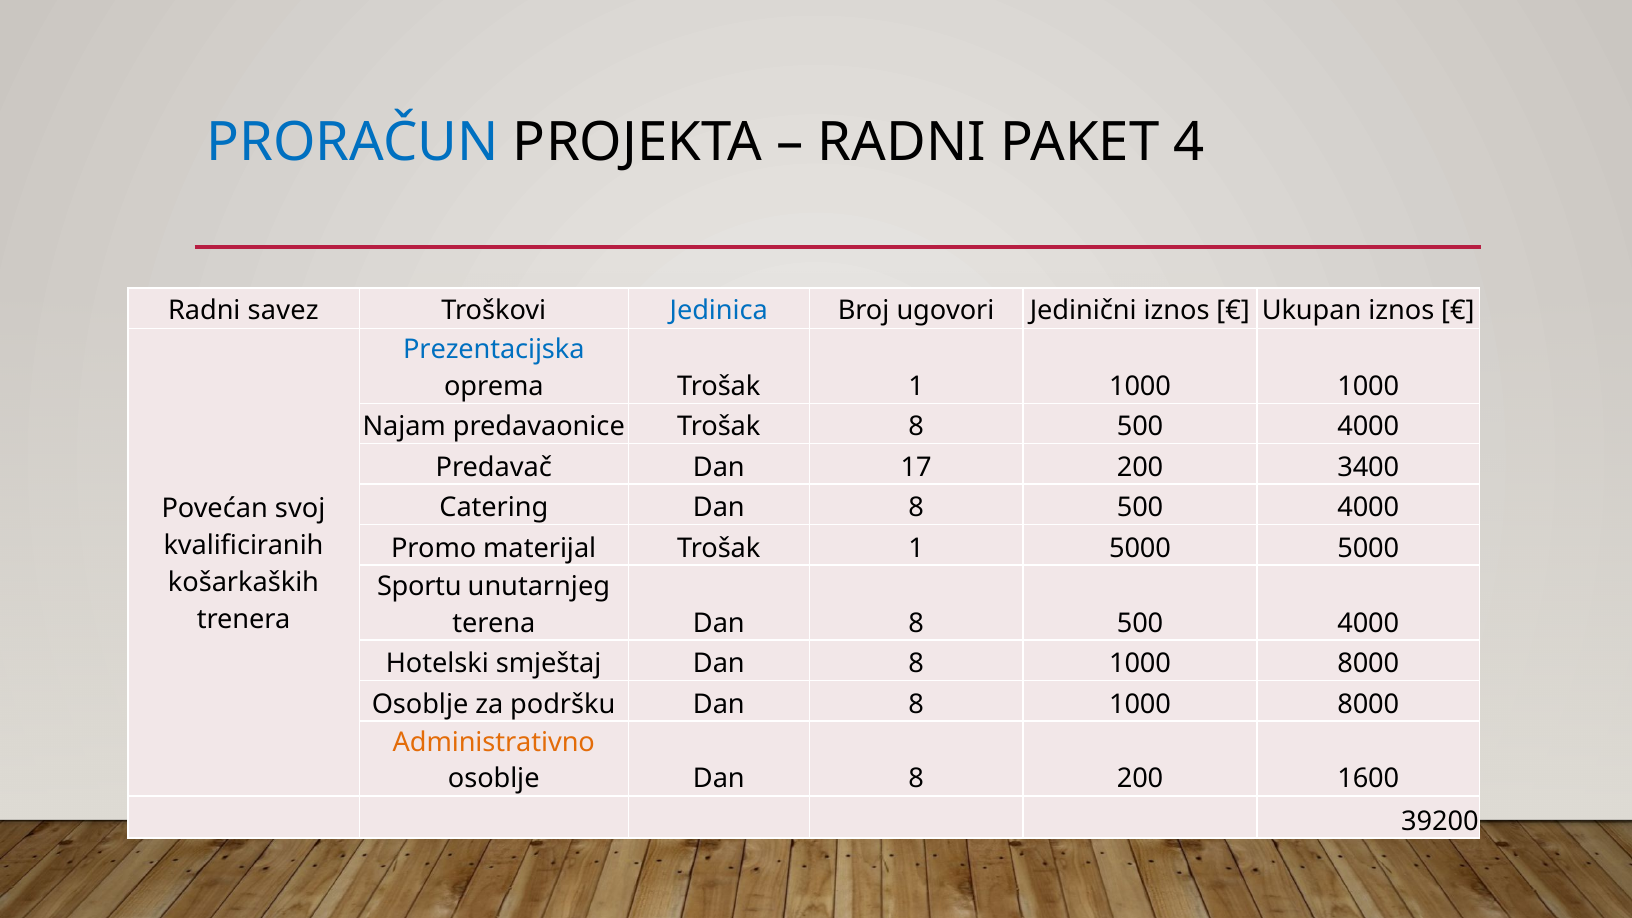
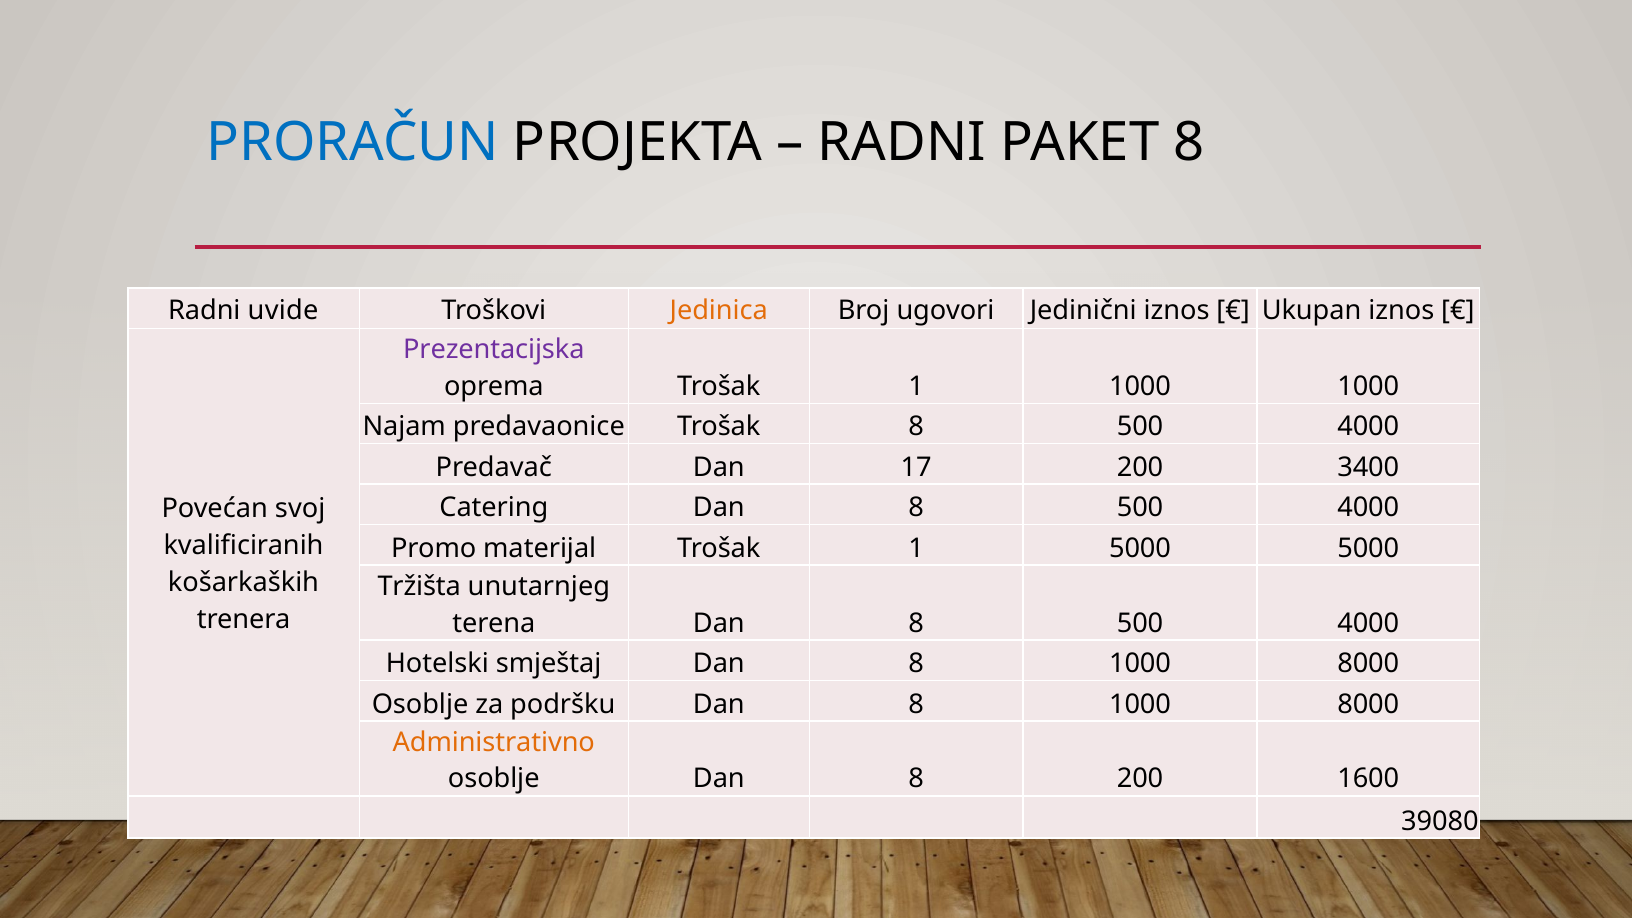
PAKET 4: 4 -> 8 (1189, 143)
savez: savez -> uvide (283, 310)
Jedinica colour: blue -> orange (719, 310)
Prezentacijska colour: blue -> purple (494, 349)
Sportu: Sportu -> Tržišta (419, 586)
39200: 39200 -> 39080 (1440, 821)
